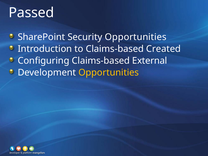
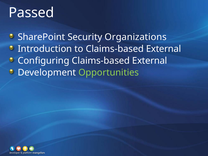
Security Opportunities: Opportunities -> Organizations (136, 37)
to Claims-based Created: Created -> External (164, 49)
Opportunities colour: yellow -> light green (109, 73)
